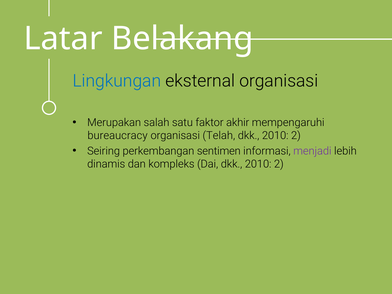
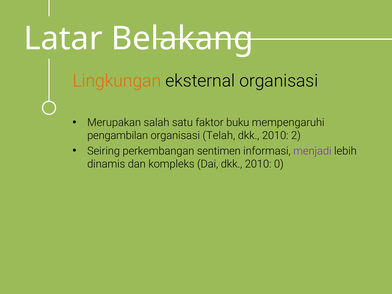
Lingkungan colour: blue -> orange (117, 81)
akhir: akhir -> buku (238, 123)
bureaucracy: bureaucracy -> pengambilan (118, 136)
Dai dkk 2010 2: 2 -> 0 (279, 164)
